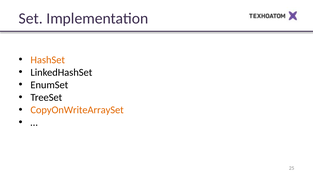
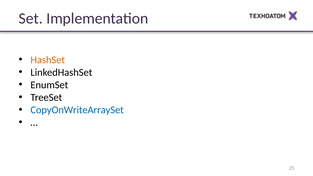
CopyOnWriteArraySet colour: orange -> blue (77, 110)
